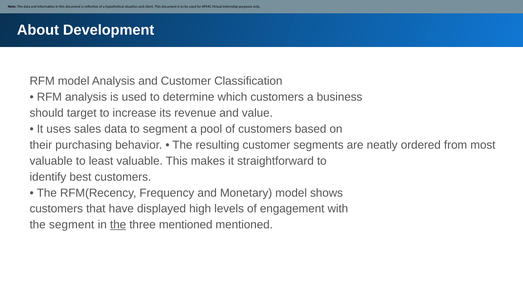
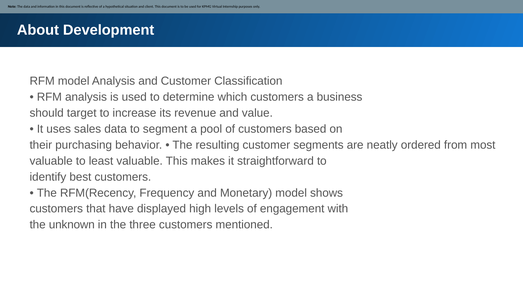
the segment: segment -> unknown (72, 225)
the underline: present -> none (118, 225)
three mentioned: mentioned -> customers (186, 225)
